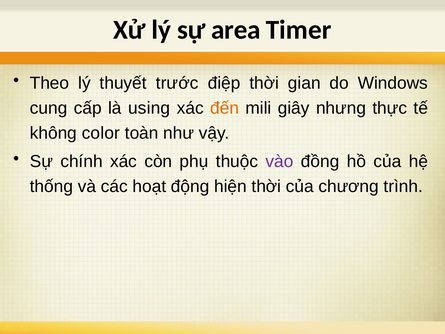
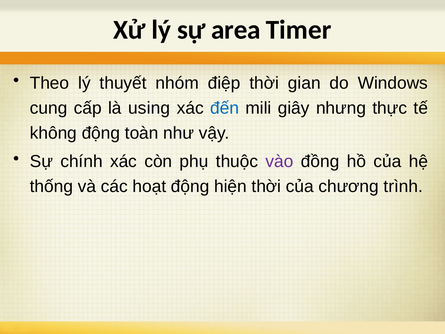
trước: trước -> nhóm (177, 83)
đến colour: orange -> blue (225, 108)
không color: color -> động (101, 133)
